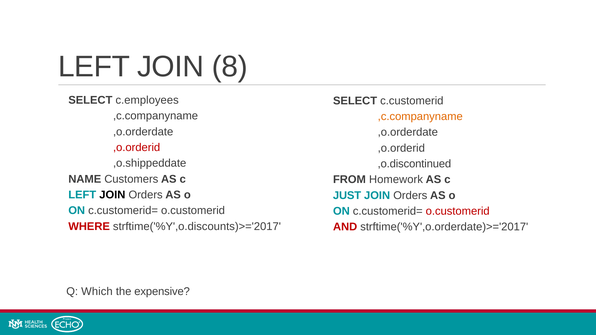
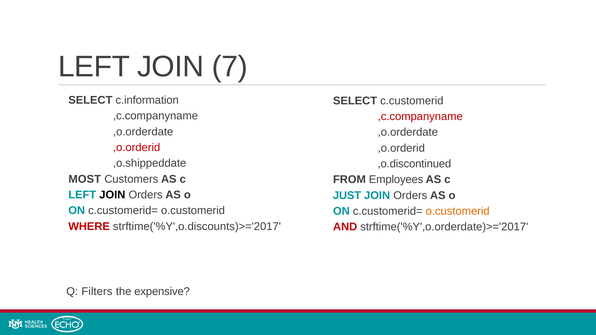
8: 8 -> 7 (230, 67)
c.employees: c.employees -> c.information (147, 100)
,c.companyname colour: orange -> red (420, 117)
NAME: NAME -> MOST (85, 179)
Homework: Homework -> Employees (396, 180)
o.customerid colour: red -> orange (458, 211)
Which: Which -> Filters (97, 292)
